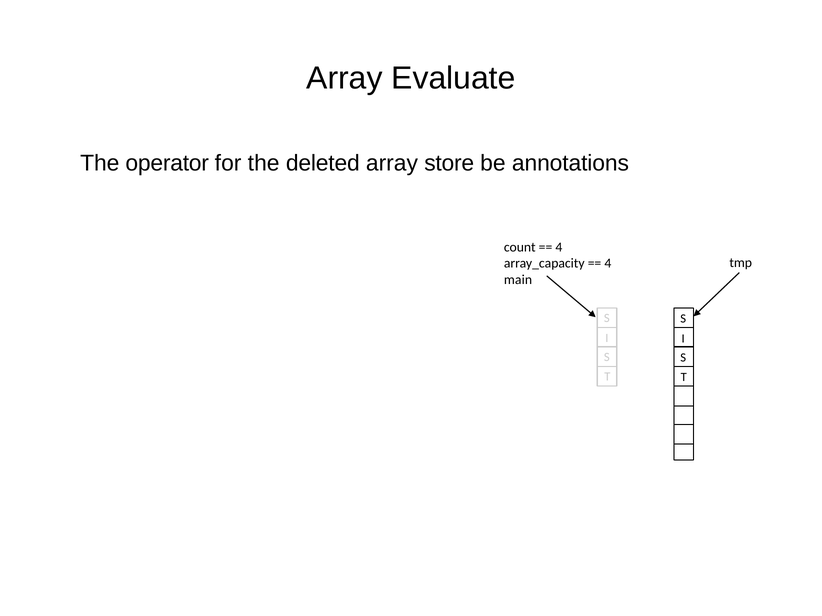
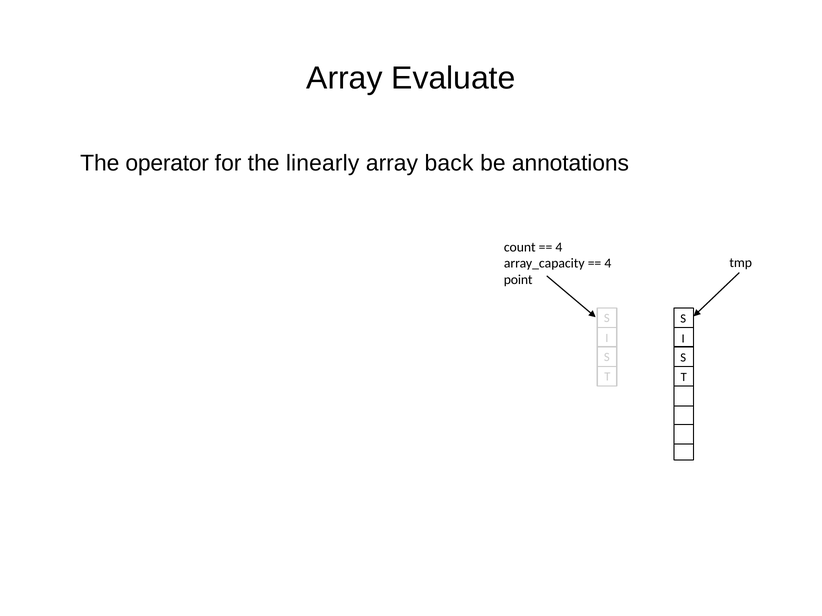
deleted: deleted -> linearly (323, 163)
store: store -> back (449, 163)
main: main -> point (518, 280)
